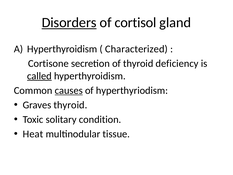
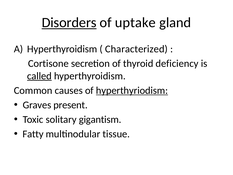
cortisol: cortisol -> uptake (135, 23)
causes underline: present -> none (69, 90)
hyperthyriodism underline: none -> present (132, 90)
Graves thyroid: thyroid -> present (71, 105)
condition: condition -> gigantism (100, 119)
Heat: Heat -> Fatty (33, 134)
